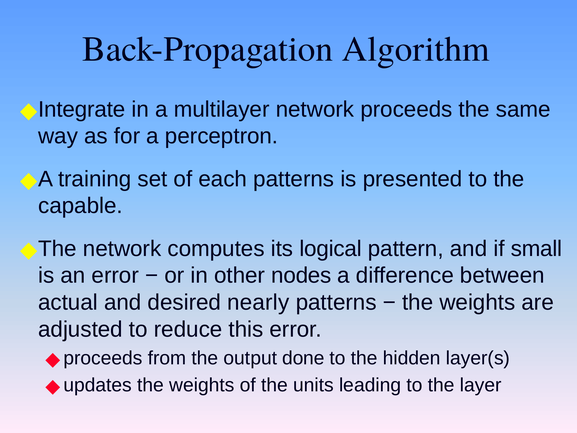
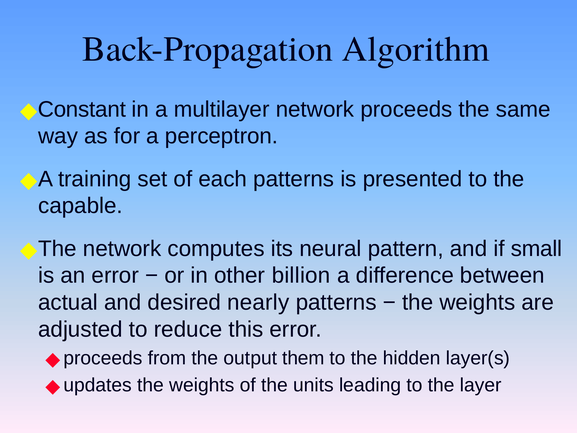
Integrate: Integrate -> Constant (82, 109)
logical: logical -> neural (330, 248)
nodes: nodes -> billion (301, 275)
done: done -> them (303, 358)
